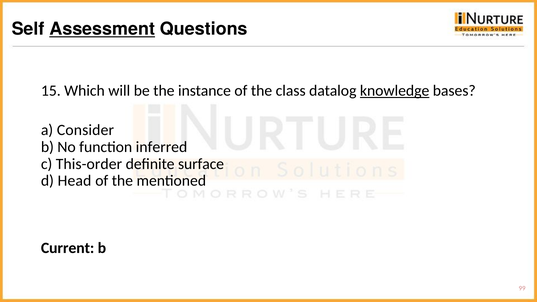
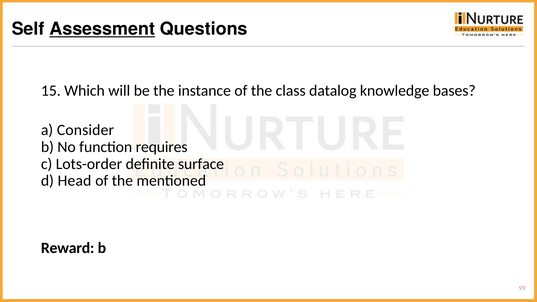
knowledge underline: present -> none (395, 91)
inferred: inferred -> requires (162, 147)
This-order: This-order -> Lots-order (89, 164)
Current: Current -> Reward (68, 248)
